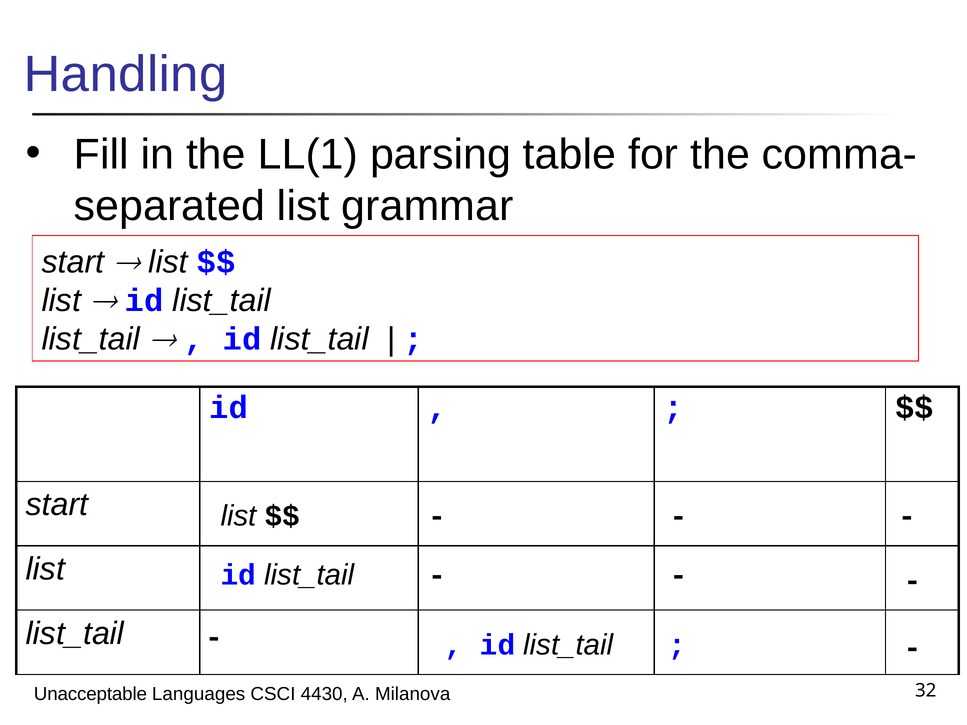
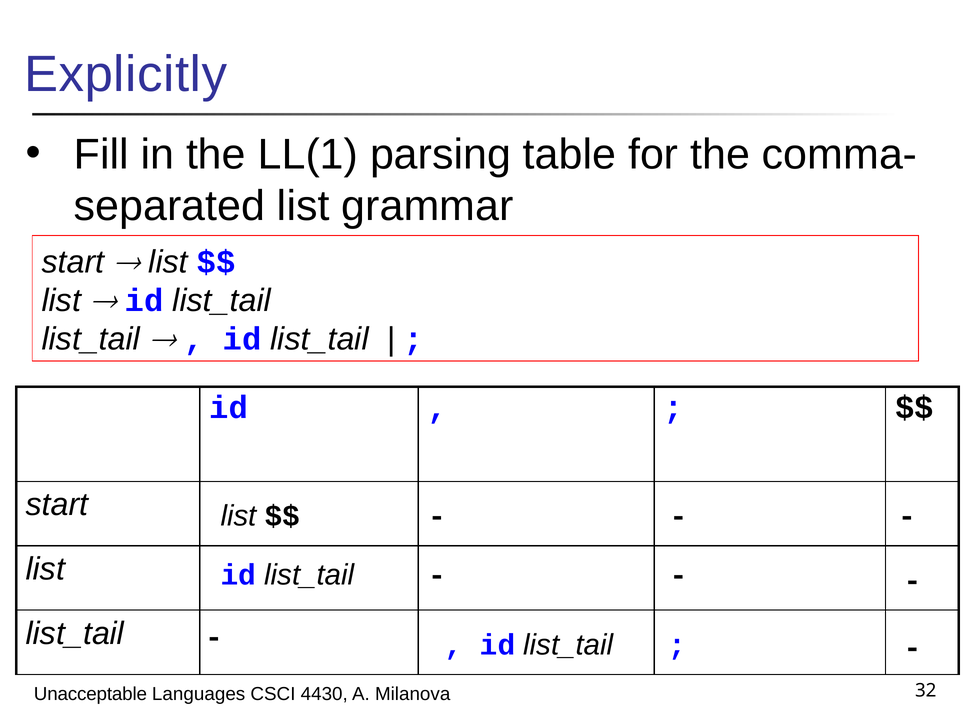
Handling: Handling -> Explicitly (126, 74)
